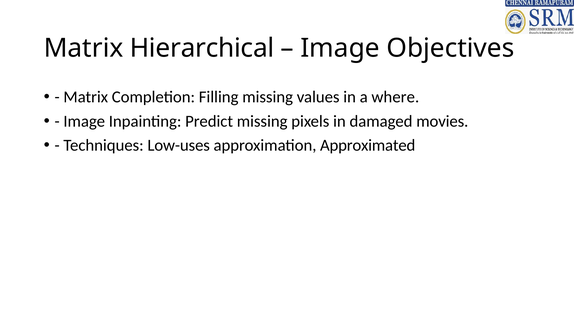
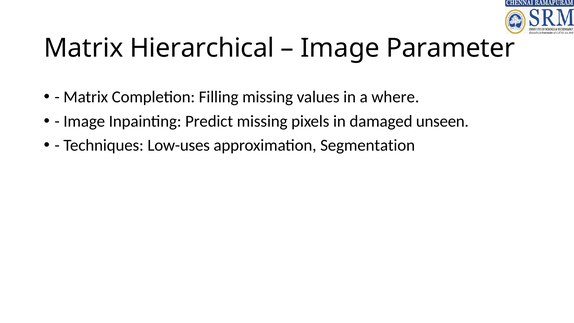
Objectives: Objectives -> Parameter (451, 48)
movies: movies -> unseen (442, 121)
Approximated: Approximated -> Segmentation (368, 145)
